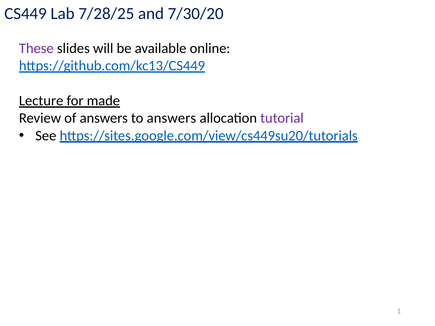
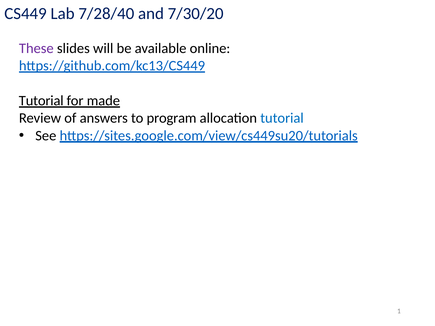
7/28/25: 7/28/25 -> 7/28/40 (106, 13)
Lecture: Lecture -> Tutorial (41, 101)
to answers: answers -> program (172, 118)
tutorial colour: purple -> blue (282, 118)
